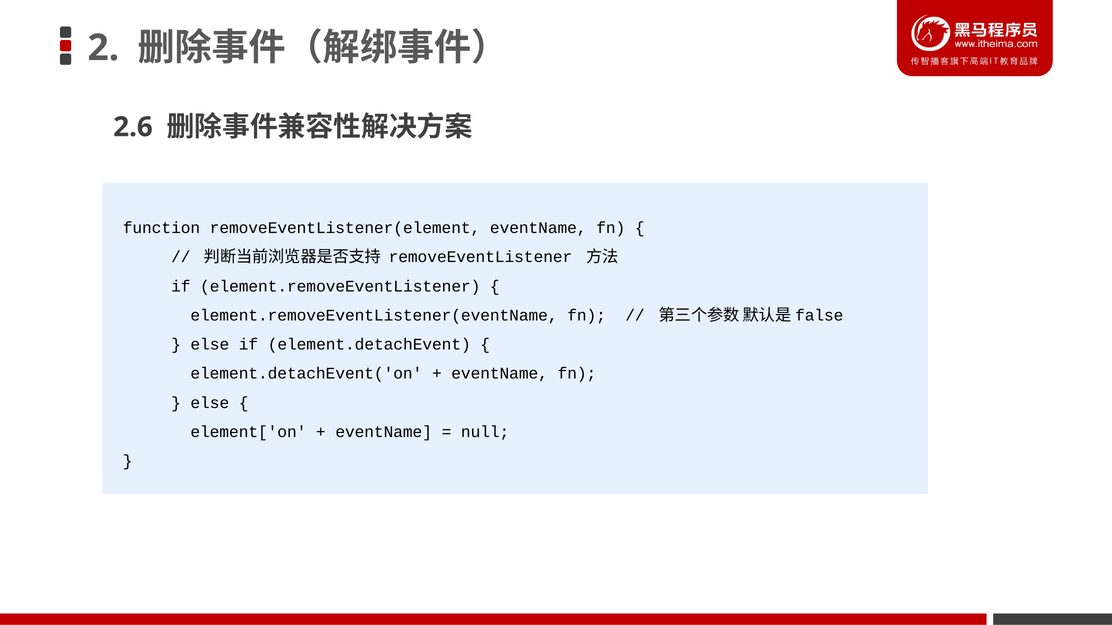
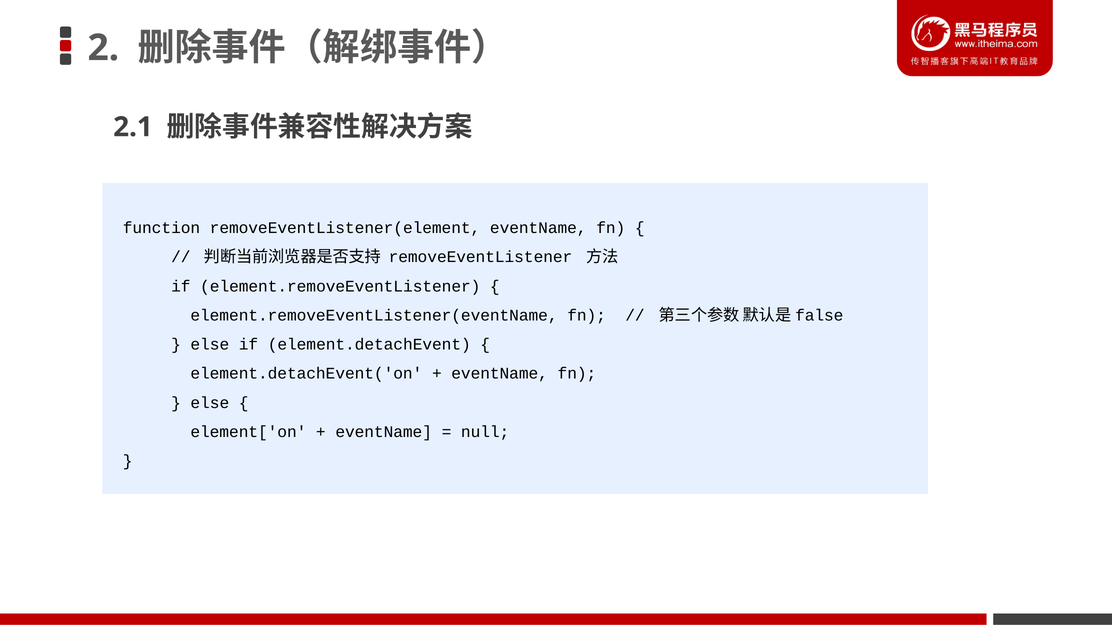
2.6: 2.6 -> 2.1 (133, 127)
